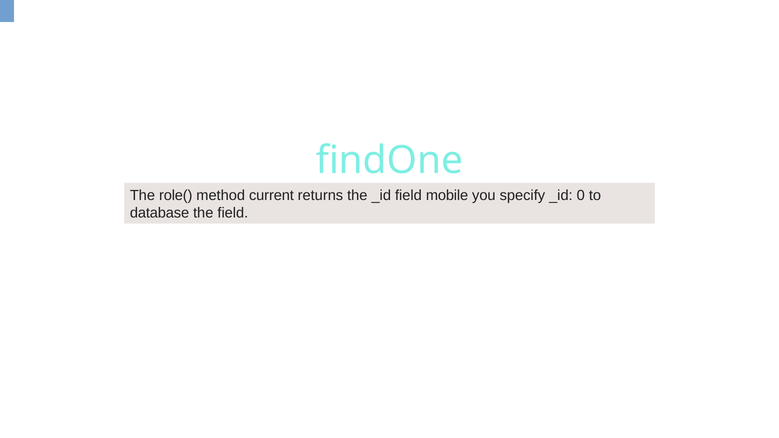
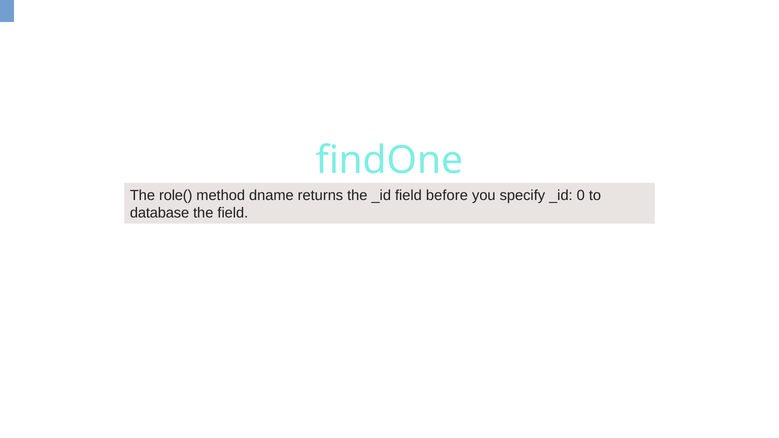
current: current -> dname (271, 196)
mobile: mobile -> before (447, 196)
